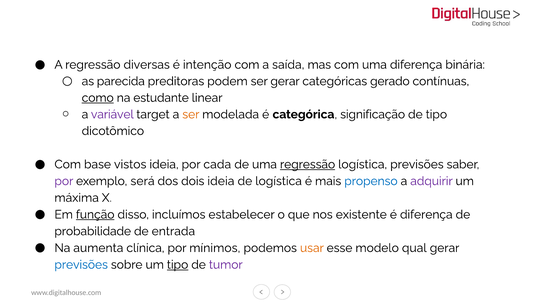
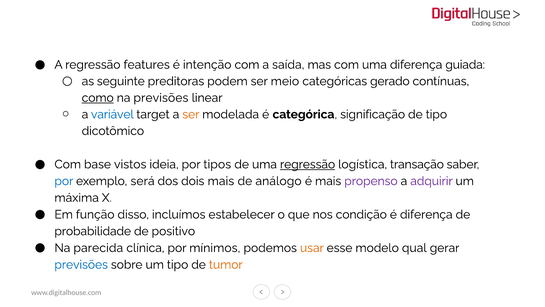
diversas: diversas -> features (147, 65)
binária: binária -> guiada (465, 65)
parecida: parecida -> seguinte (121, 81)
ser gerar: gerar -> meio (285, 81)
na estudante: estudante -> previsões (161, 98)
variável colour: purple -> blue (112, 114)
cada: cada -> tipos (217, 164)
logística previsões: previsões -> transação (417, 164)
por colour: purple -> blue (64, 181)
dois ideia: ideia -> mais (221, 181)
de logística: logística -> análogo (279, 181)
propenso colour: blue -> purple (371, 181)
função underline: present -> none (95, 214)
existente: existente -> condição (361, 214)
entrada: entrada -> positivo (173, 231)
aumenta: aumenta -> parecida (98, 248)
tipo underline: present -> none (178, 264)
tumor colour: purple -> orange (226, 264)
